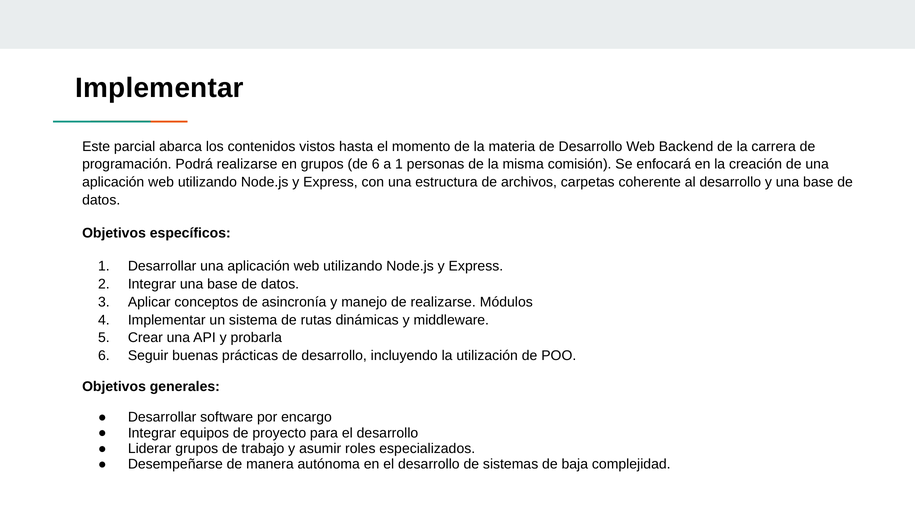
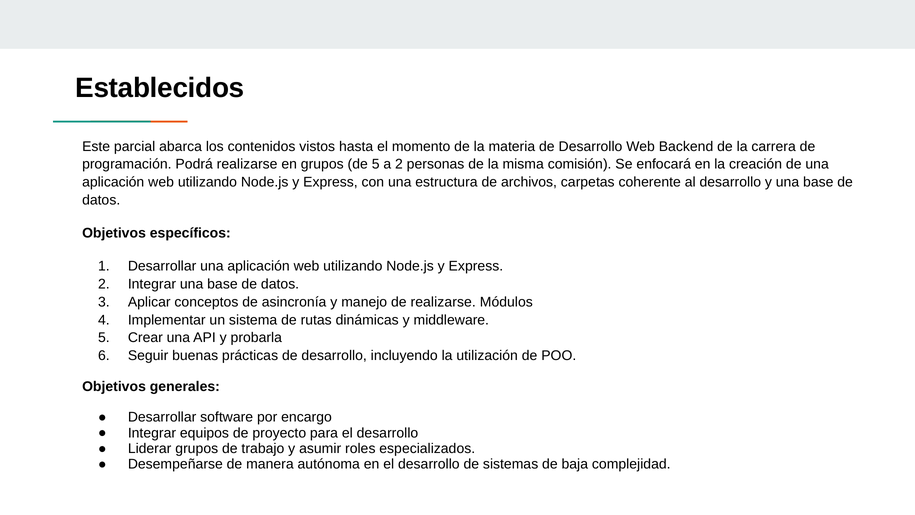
Implementar: Implementar -> Establecidos (160, 88)
de 6: 6 -> 5 (376, 164)
a 1: 1 -> 2 (399, 164)
